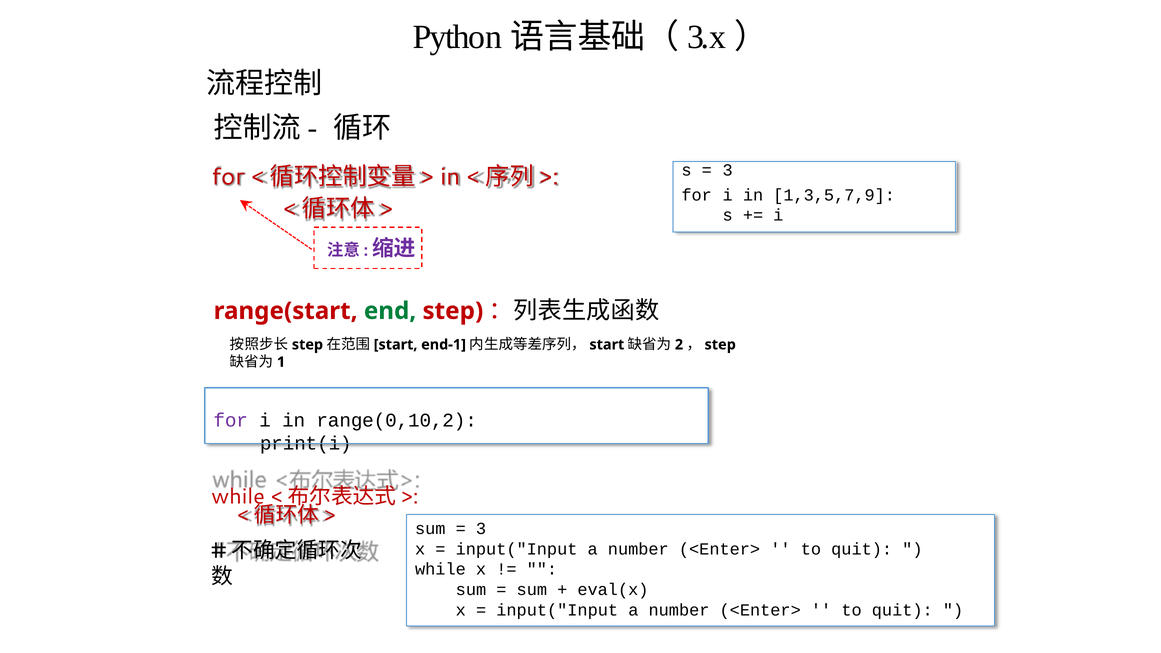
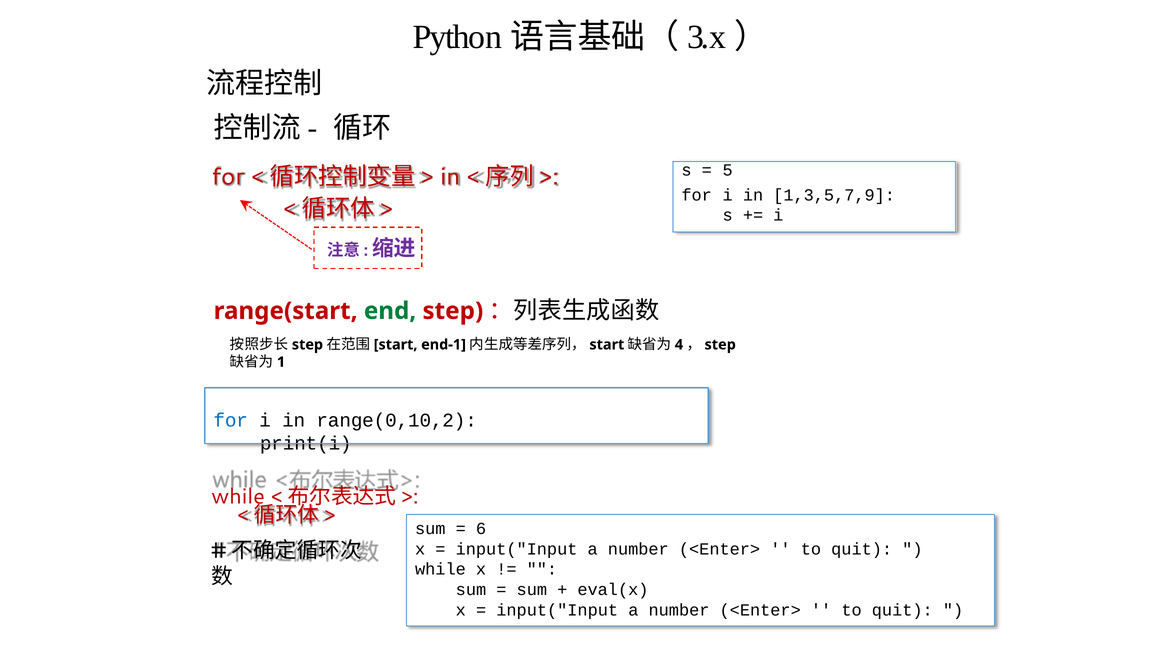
3: 3 -> 5 (728, 170)
2: 2 -> 4 (679, 345)
for colour: purple -> blue (231, 420)
3: 3 -> 6 (481, 529)
